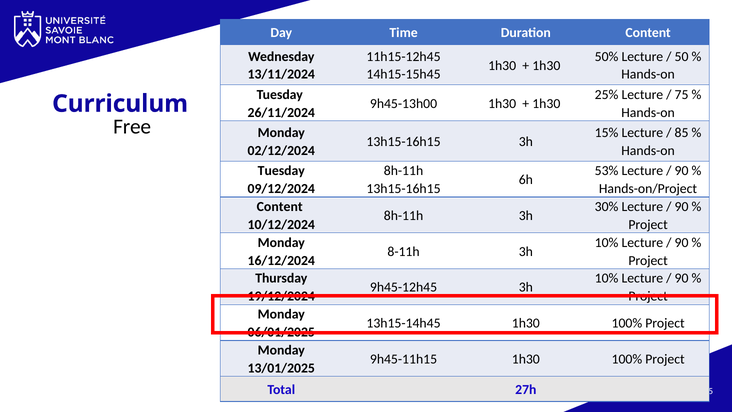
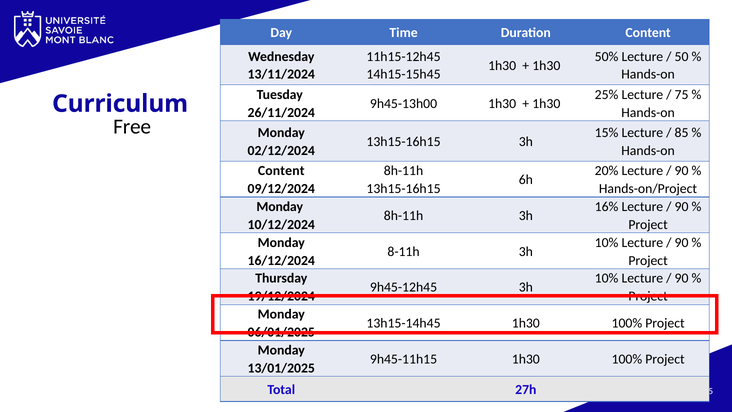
Tuesday: Tuesday -> Content (281, 171)
53%: 53% -> 20% (607, 171)
Content: Content -> Monday (280, 207)
30%: 30% -> 16% (607, 207)
